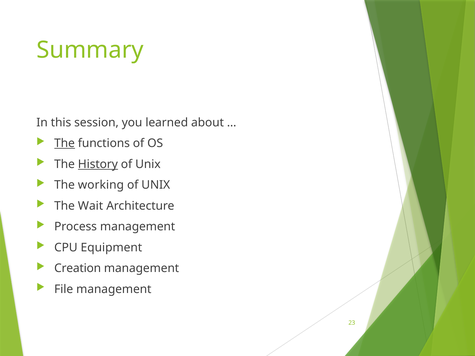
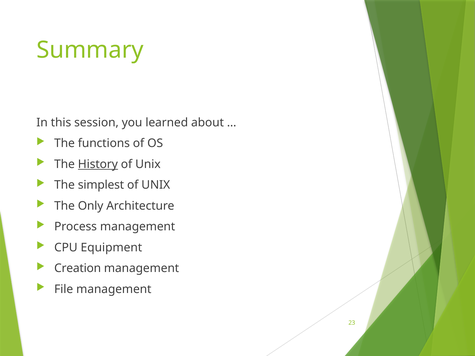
The underline: present -> none (65, 143)
working: working -> simplest (101, 185)
Wait: Wait -> Only (91, 206)
